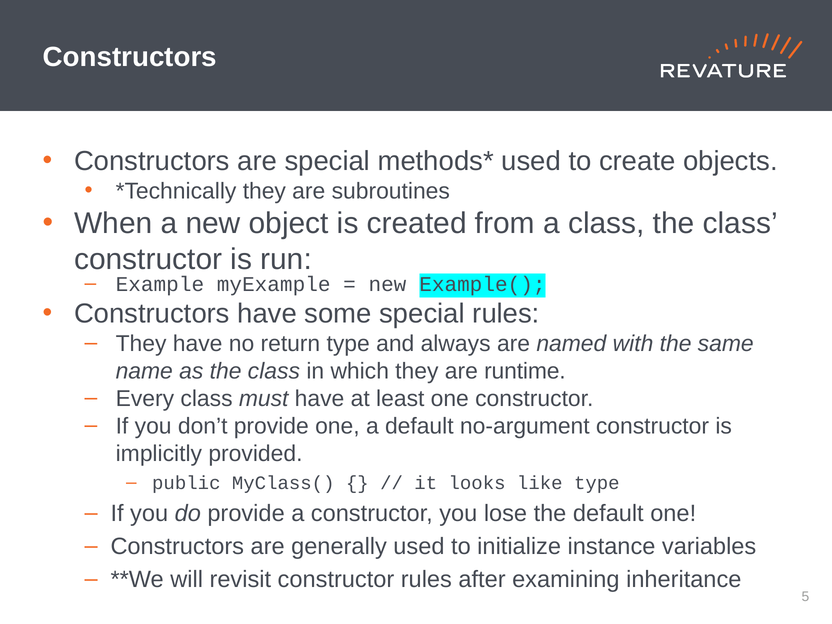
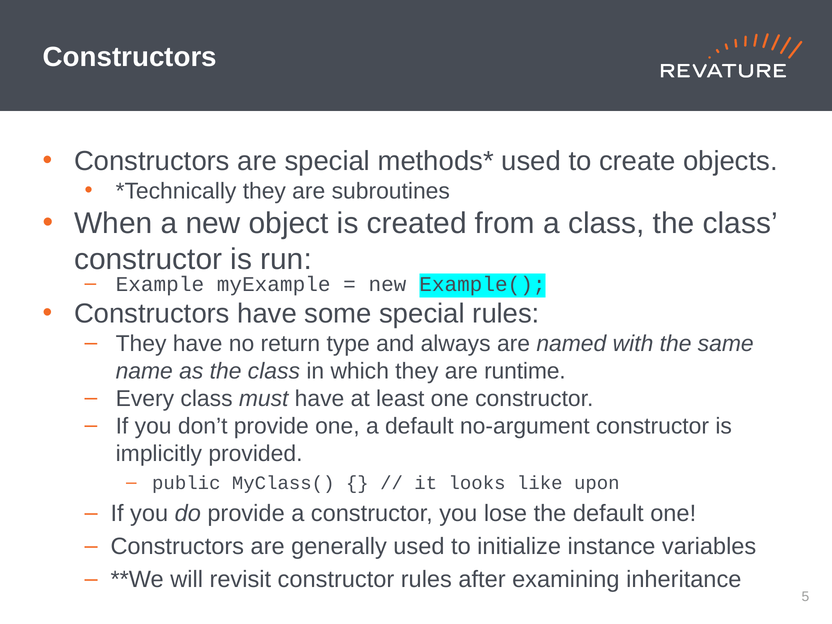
like type: type -> upon (597, 483)
